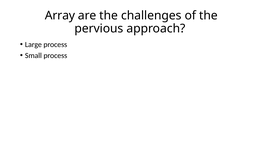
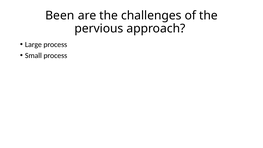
Array: Array -> Been (60, 16)
